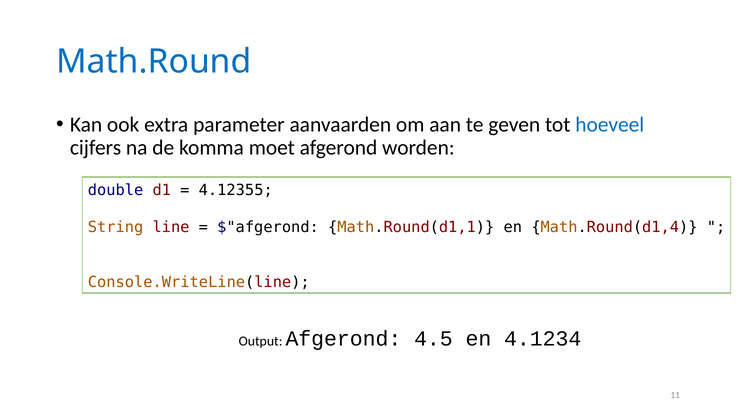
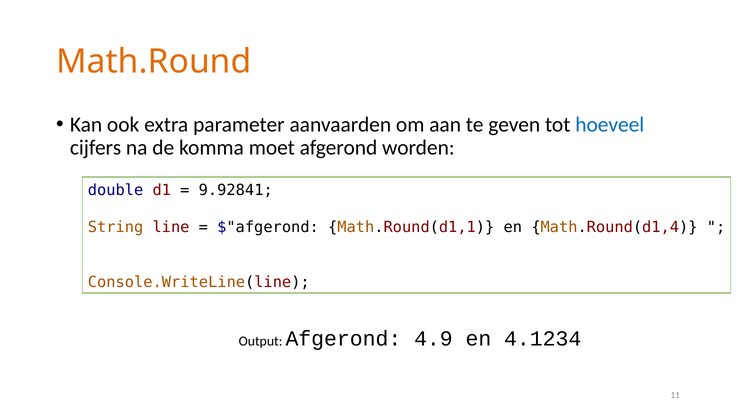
Math.Round colour: blue -> orange (154, 62)
4.12355: 4.12355 -> 9.92841 (236, 190)
4.5: 4.5 -> 4.9 (433, 339)
